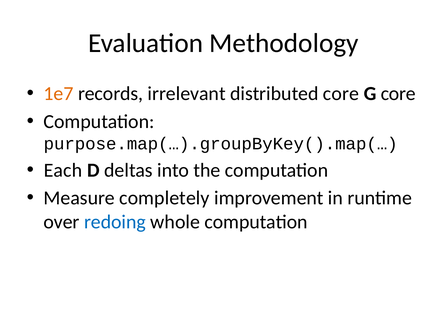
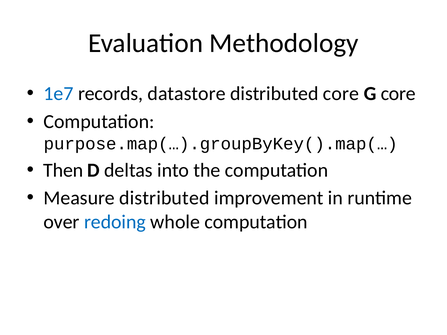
1e7 colour: orange -> blue (59, 94)
irrelevant: irrelevant -> datastore (187, 94)
Each: Each -> Then (63, 170)
Measure completely: completely -> distributed (164, 198)
